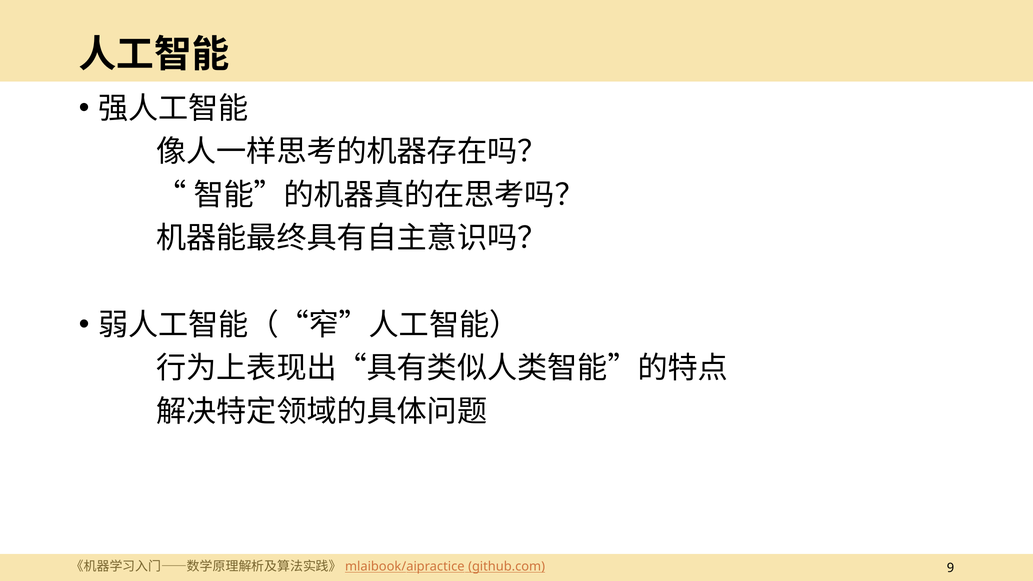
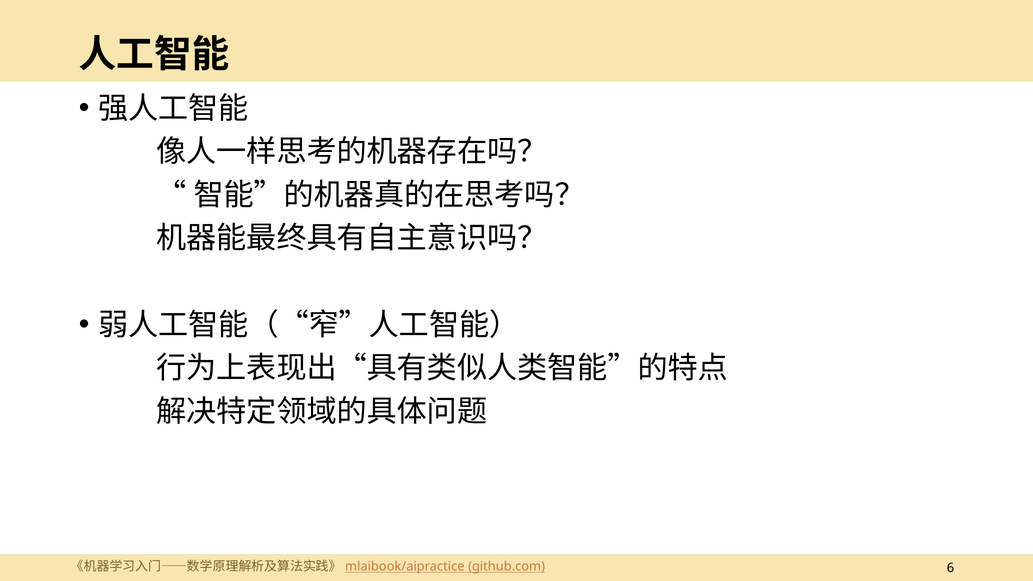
9: 9 -> 6 (951, 568)
